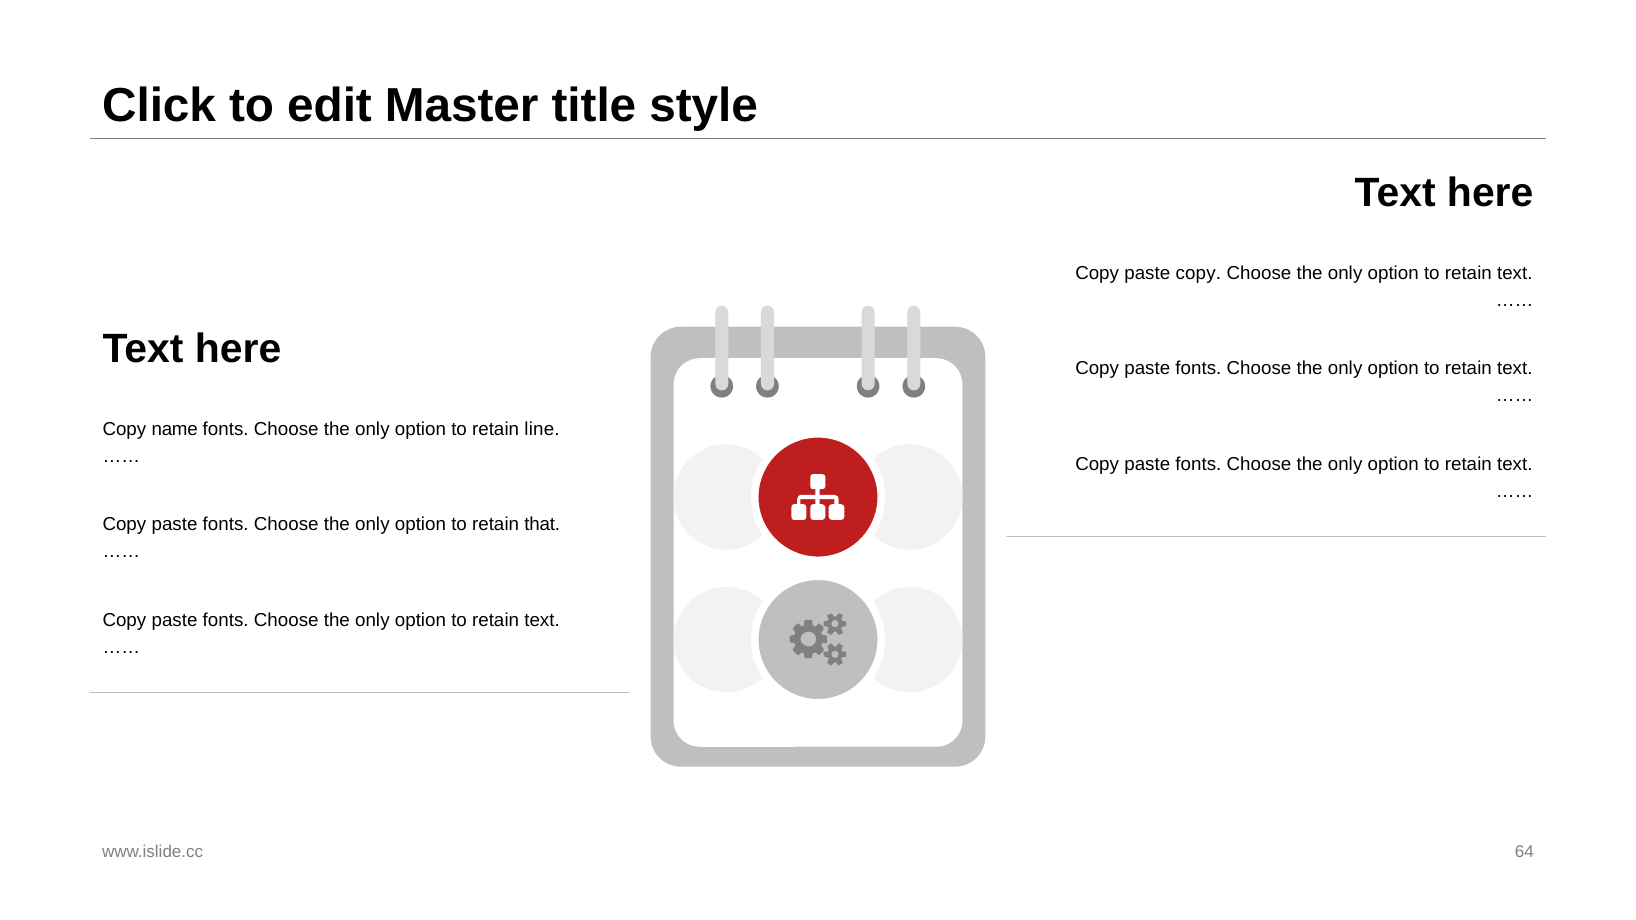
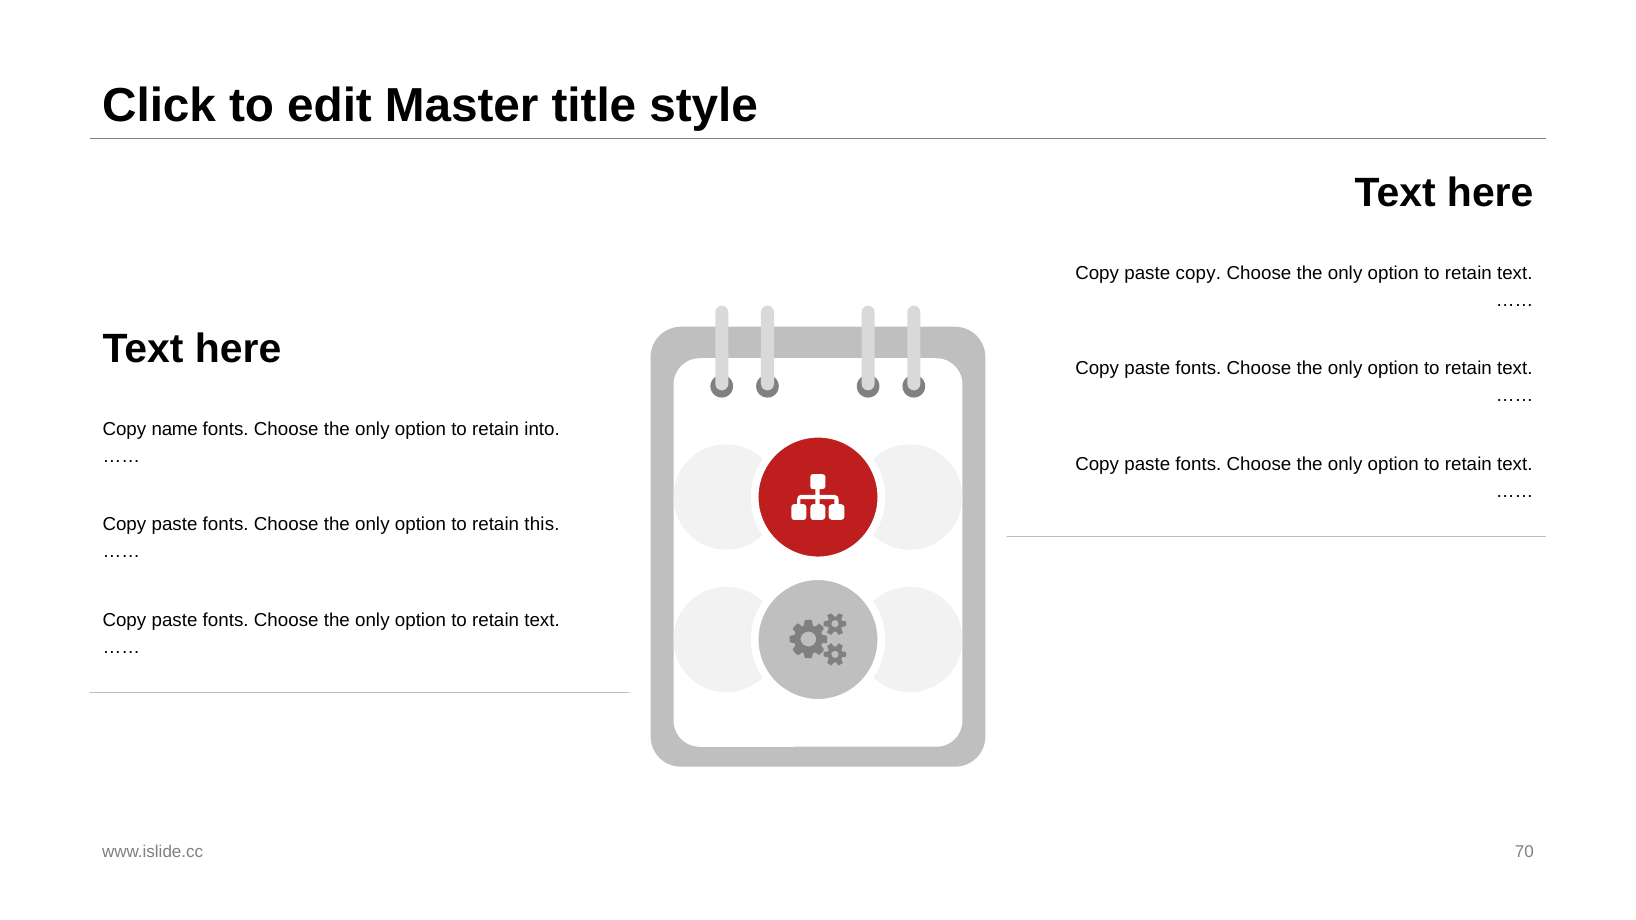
line: line -> into (542, 429)
that: that -> this (542, 525)
64: 64 -> 70 (1524, 852)
